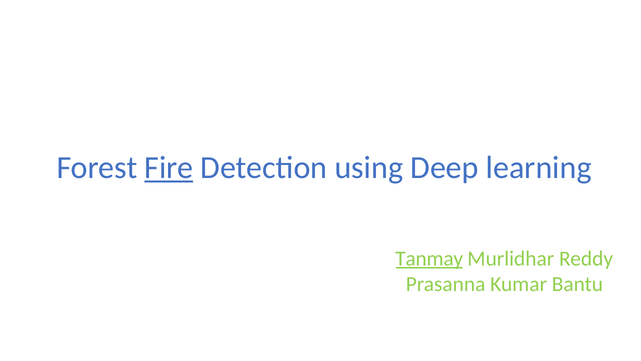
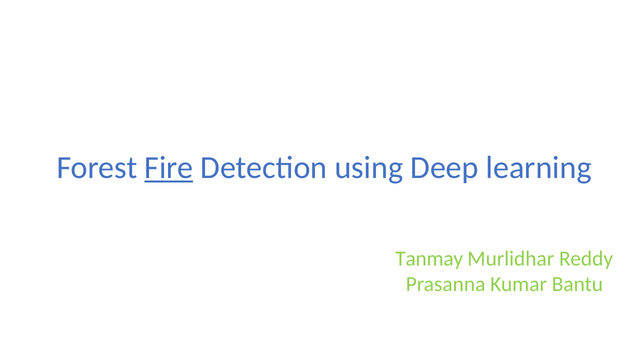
Tanmay underline: present -> none (429, 258)
